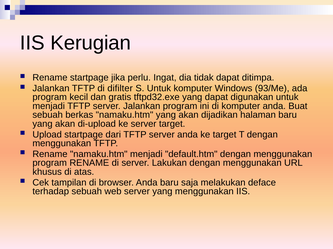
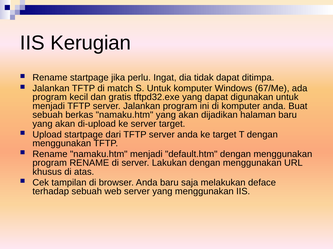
difilter: difilter -> match (120, 89)
93/Me: 93/Me -> 67/Me (272, 89)
